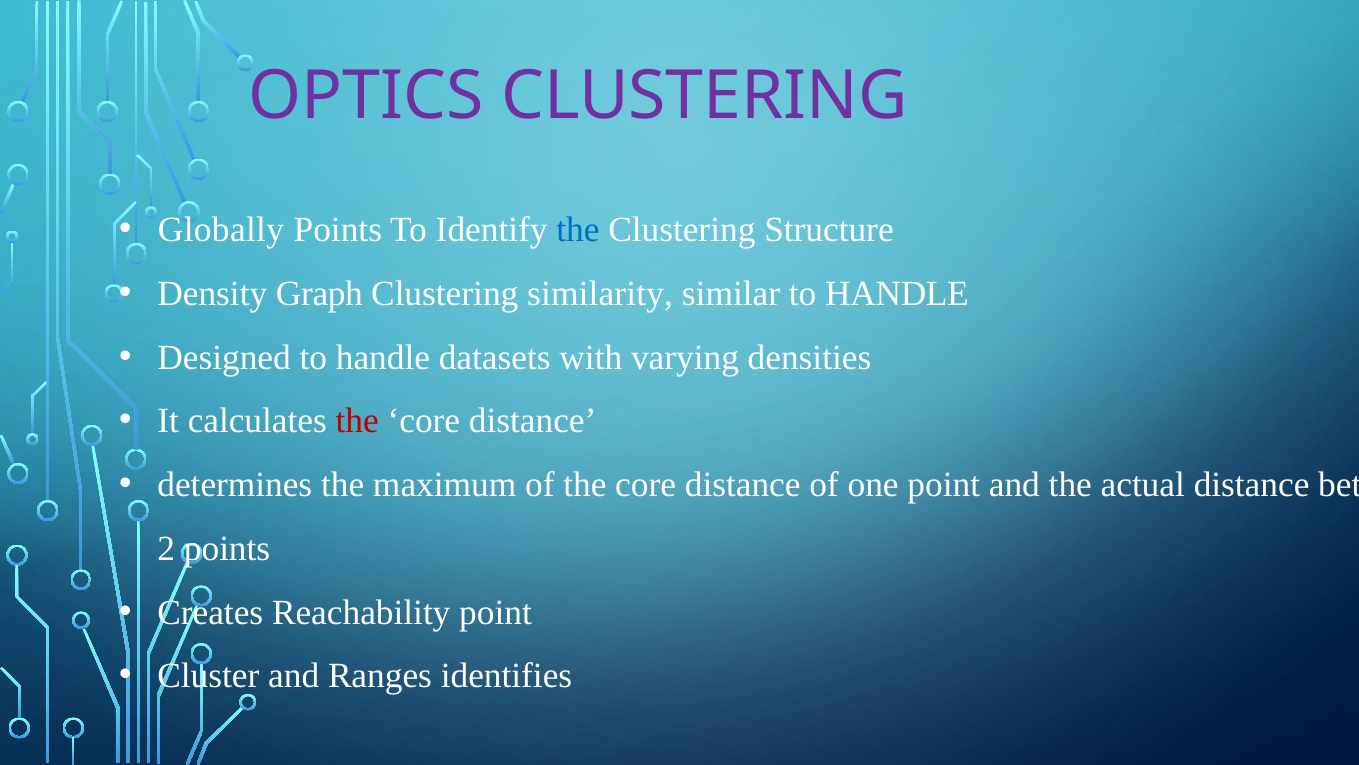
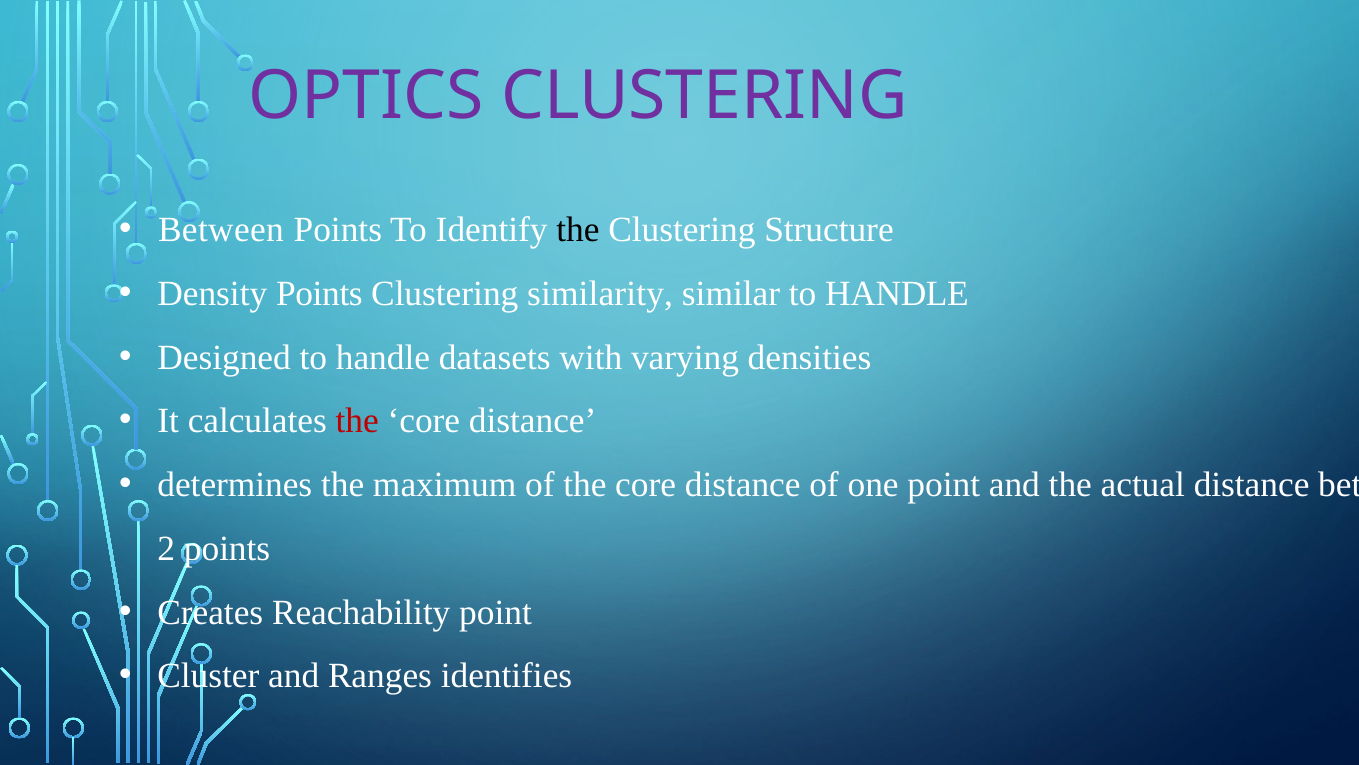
Globally: Globally -> Between (221, 230)
the colour: blue -> black (578, 230)
Density Graph: Graph -> Points (319, 294)
